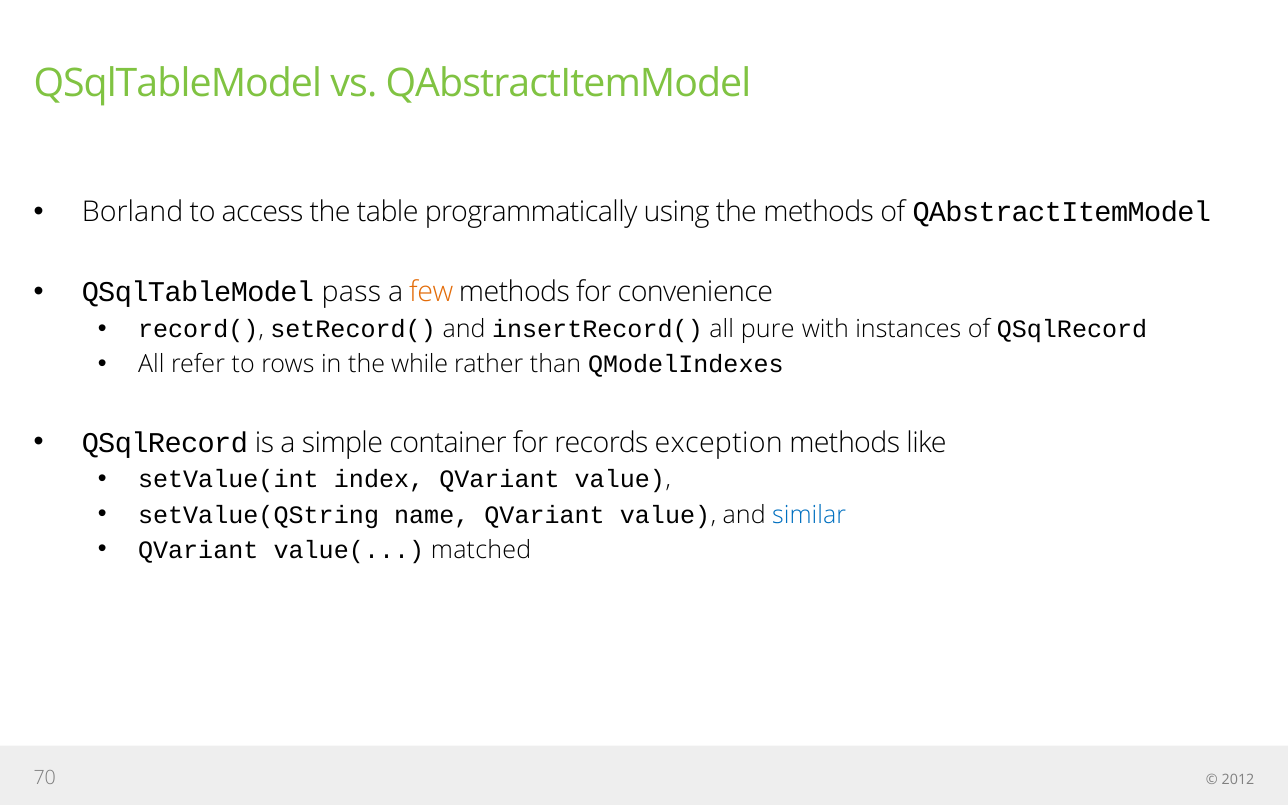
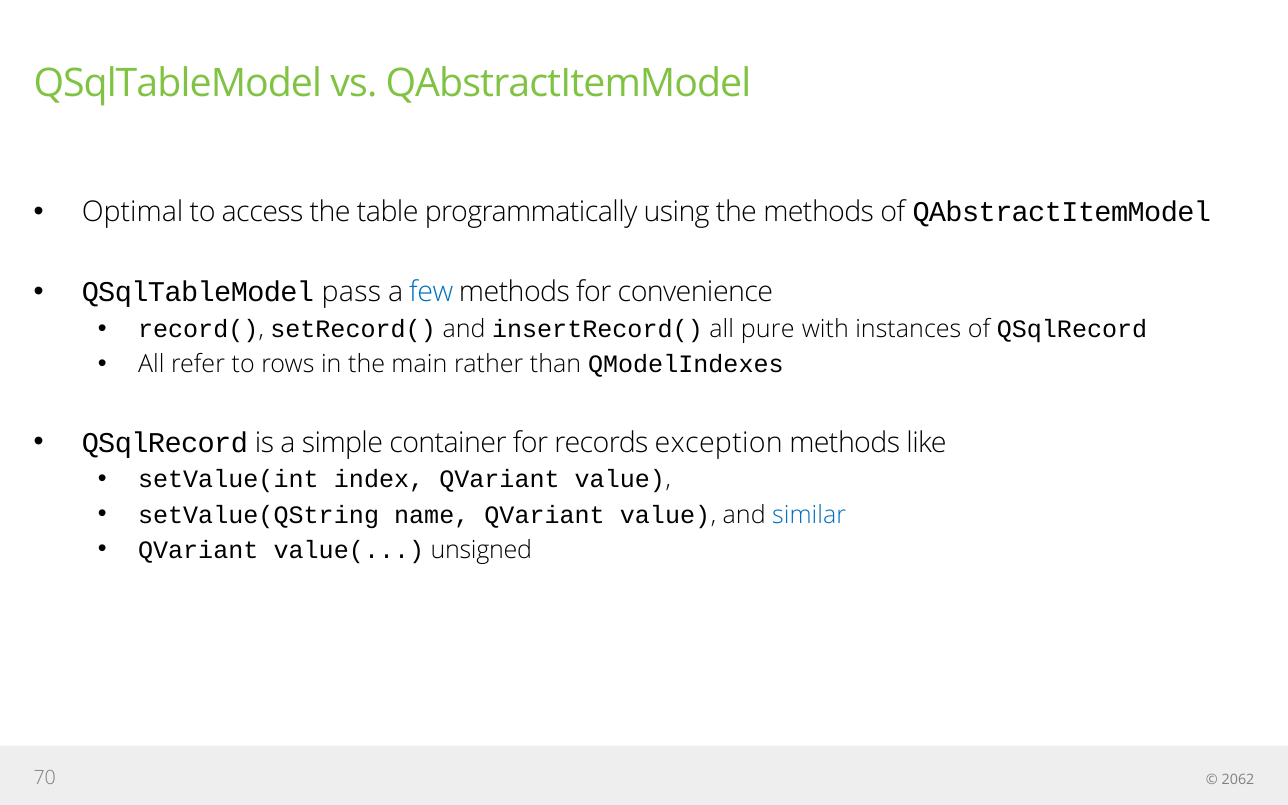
Borland: Borland -> Optimal (133, 212)
few colour: orange -> blue (431, 292)
while: while -> main (419, 364)
matched: matched -> unsigned (481, 550)
2012: 2012 -> 2062 (1238, 779)
